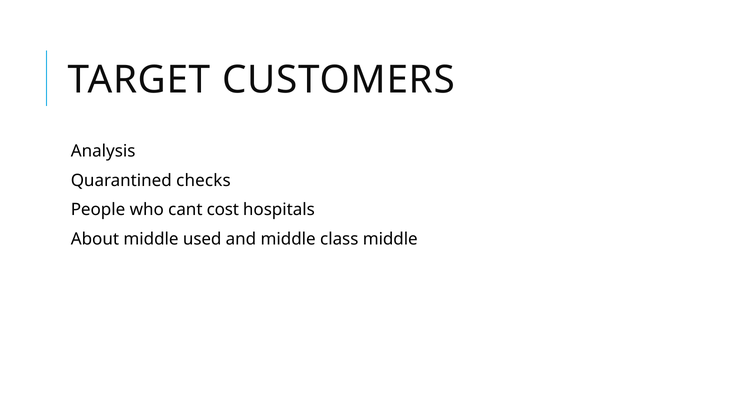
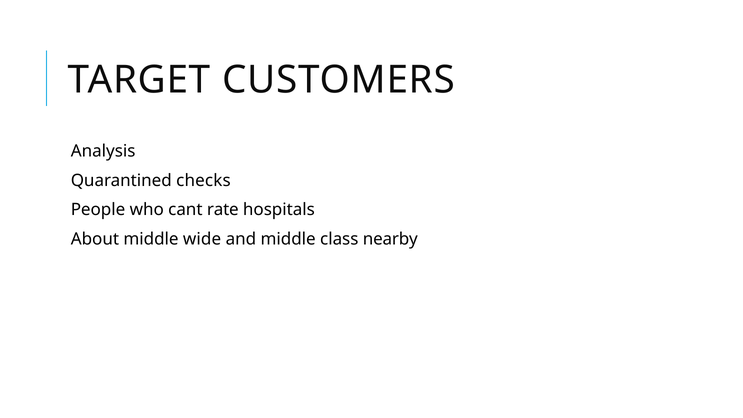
cost: cost -> rate (223, 210)
used: used -> wide (202, 239)
class middle: middle -> nearby (390, 239)
